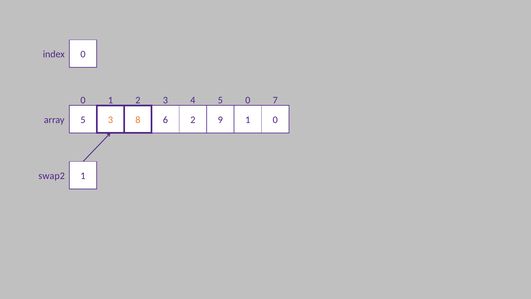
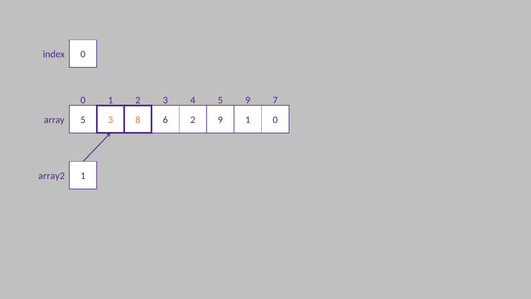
5 0: 0 -> 9 (248, 100)
swap2: swap2 -> array2 (52, 176)
